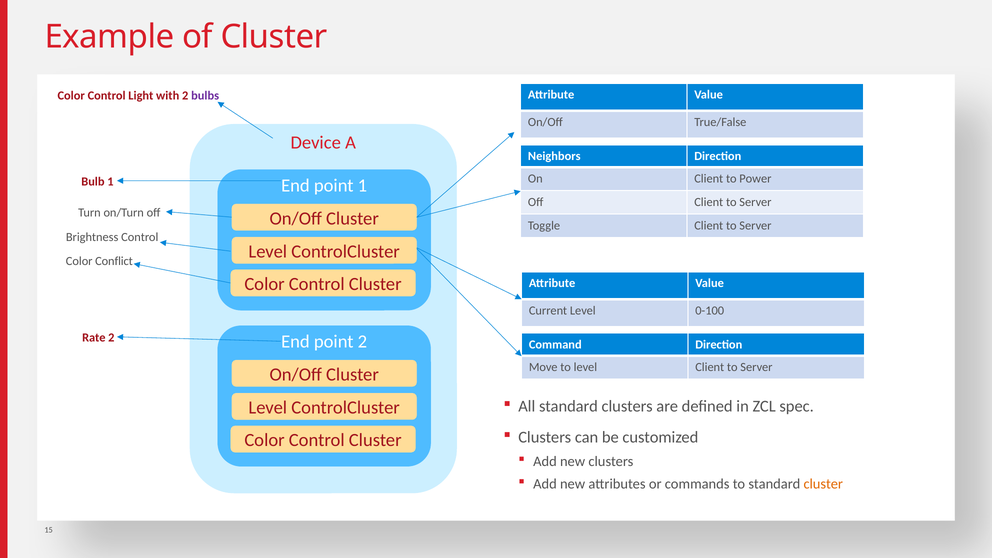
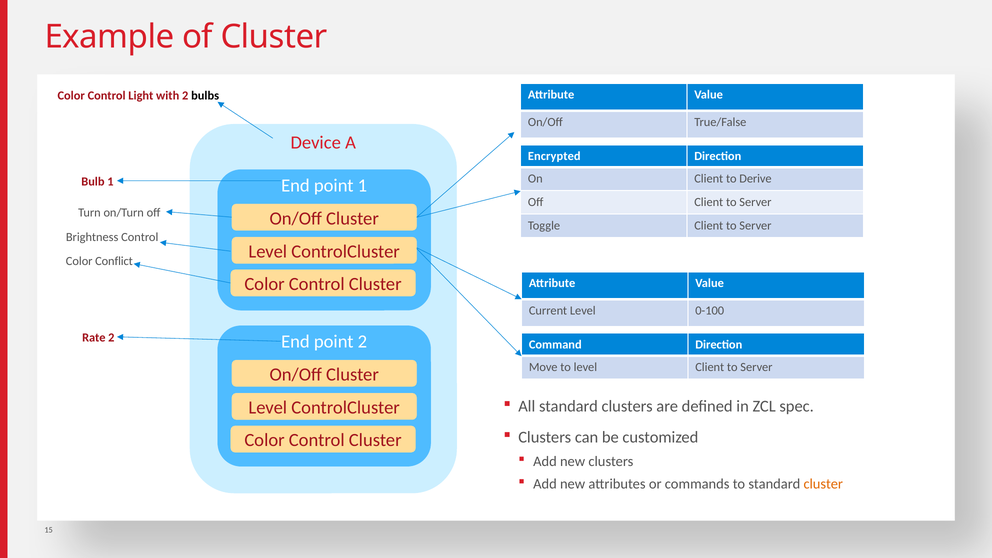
bulbs colour: purple -> black (205, 96)
Neighbors: Neighbors -> Encrypted (554, 156)
Power: Power -> Derive (755, 179)
